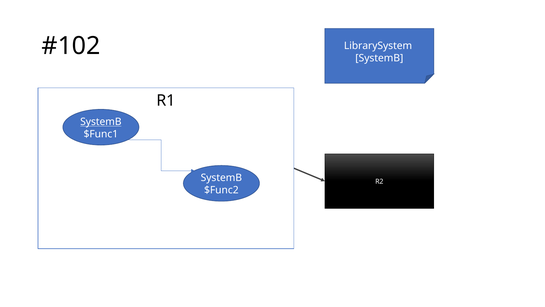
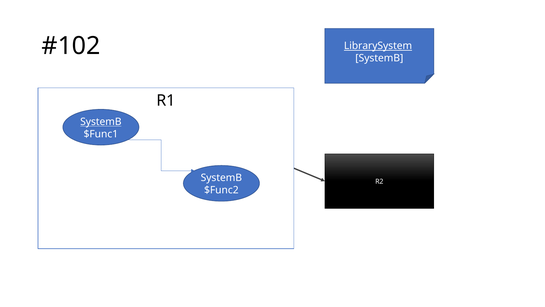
LibrarySystem underline: none -> present (378, 46)
